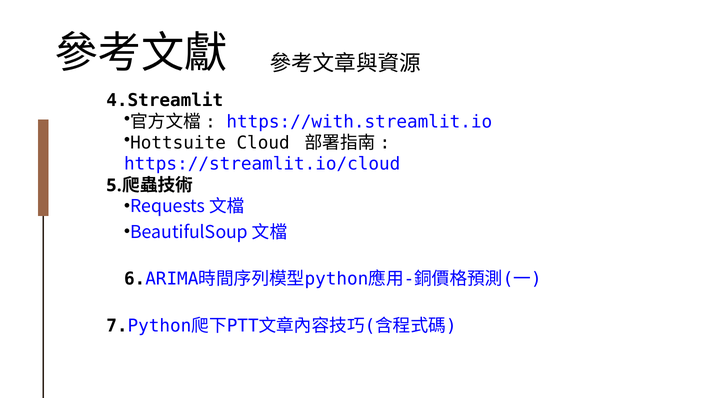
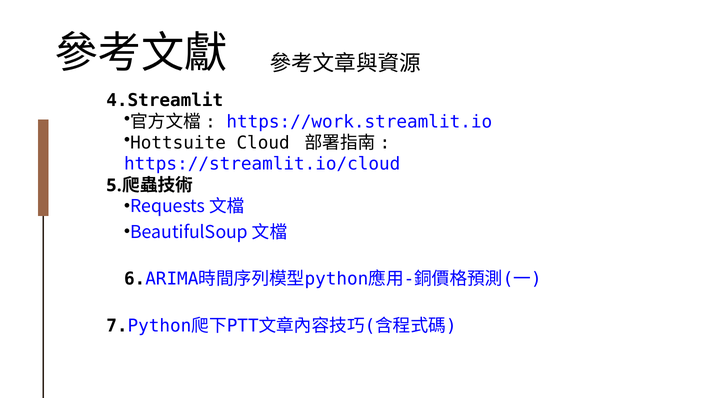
https://with.streamlit.io: https://with.streamlit.io -> https://work.streamlit.io (359, 122)
